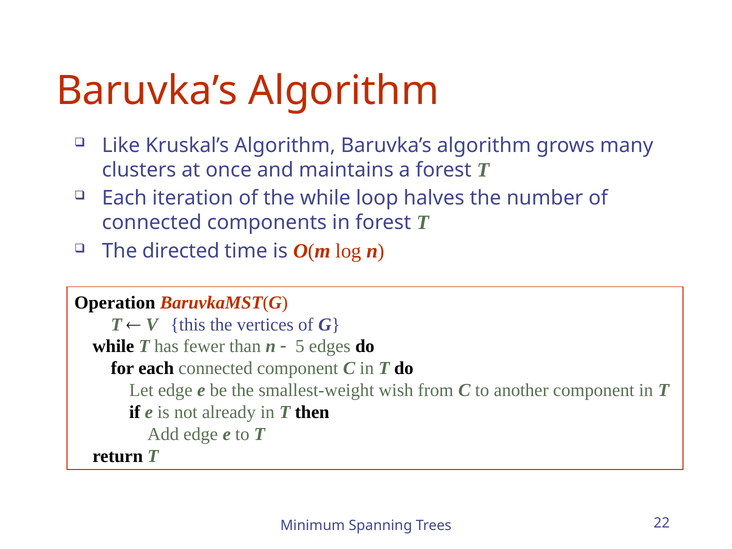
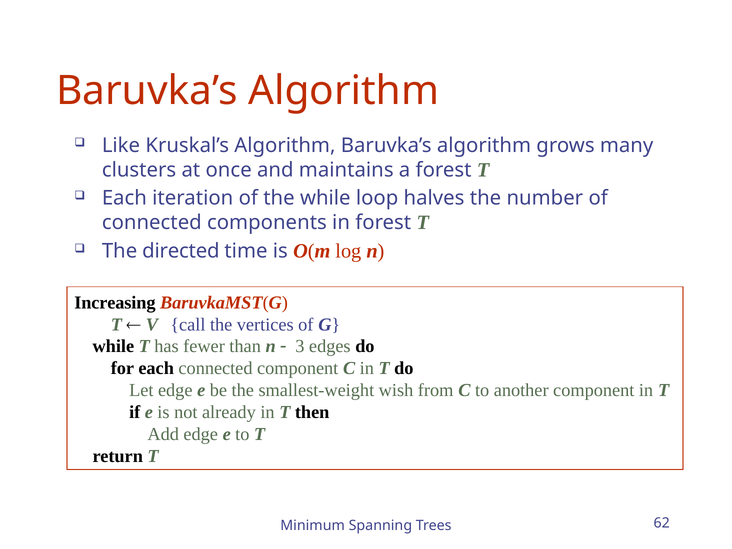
Operation: Operation -> Increasing (115, 303)
this: this -> call (188, 324)
5: 5 -> 3 (300, 346)
22: 22 -> 62 (662, 523)
